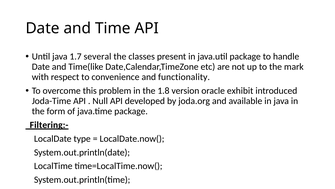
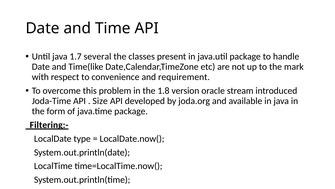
functionality: functionality -> requirement (184, 77)
exhibit: exhibit -> stream (240, 91)
Null: Null -> Size (100, 101)
